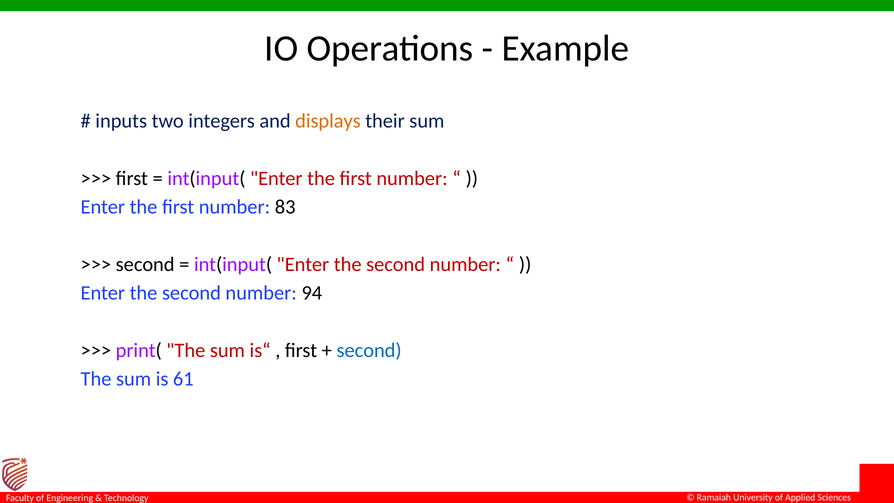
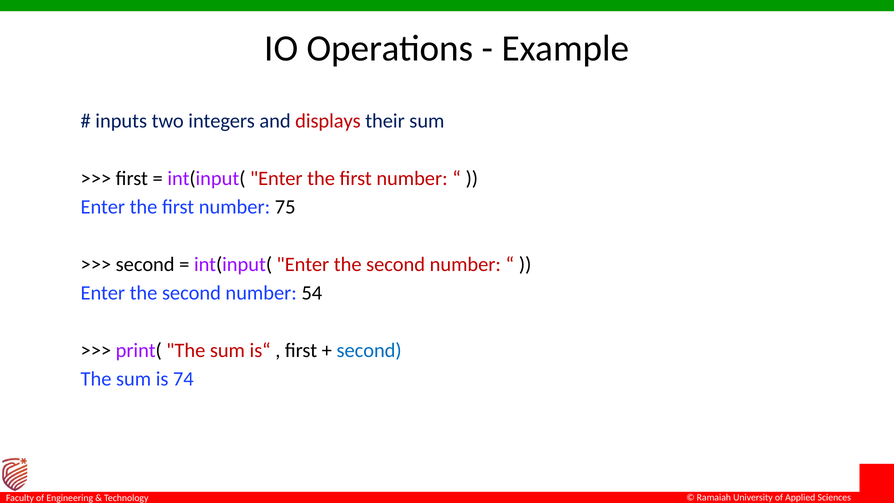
displays colour: orange -> red (328, 121)
83: 83 -> 75 (285, 207)
94: 94 -> 54 (312, 293)
61: 61 -> 74 (183, 379)
